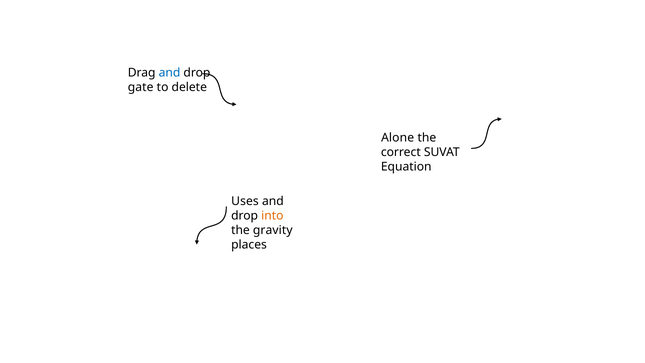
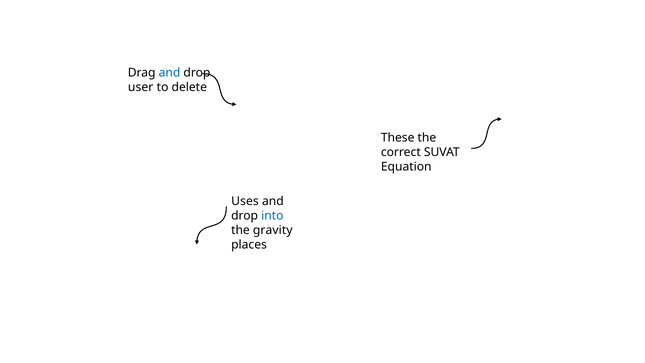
gate: gate -> user (141, 87)
Alone: Alone -> These (398, 138)
into colour: orange -> blue (272, 216)
